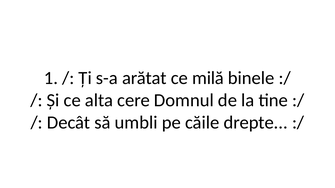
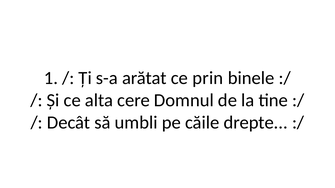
milă: milă -> prin (208, 78)
